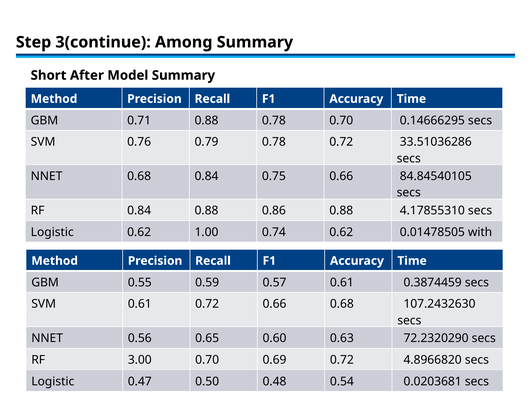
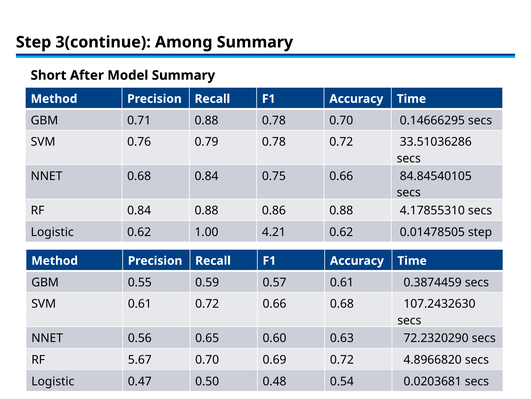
0.74: 0.74 -> 4.21 (274, 232)
0.01478505 with: with -> step (480, 232)
3.00: 3.00 -> 5.67 (140, 359)
